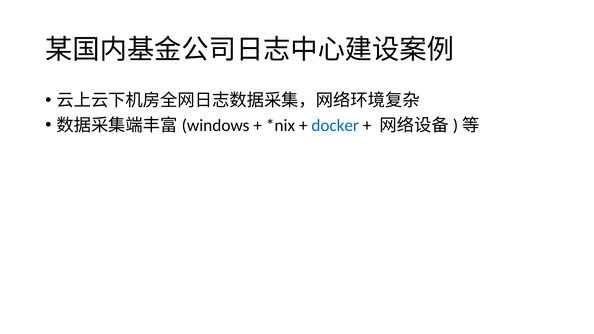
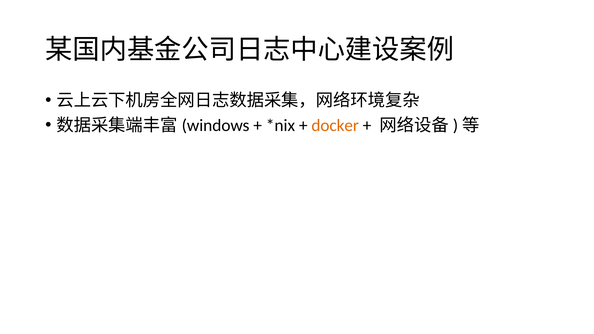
docker colour: blue -> orange (335, 125)
